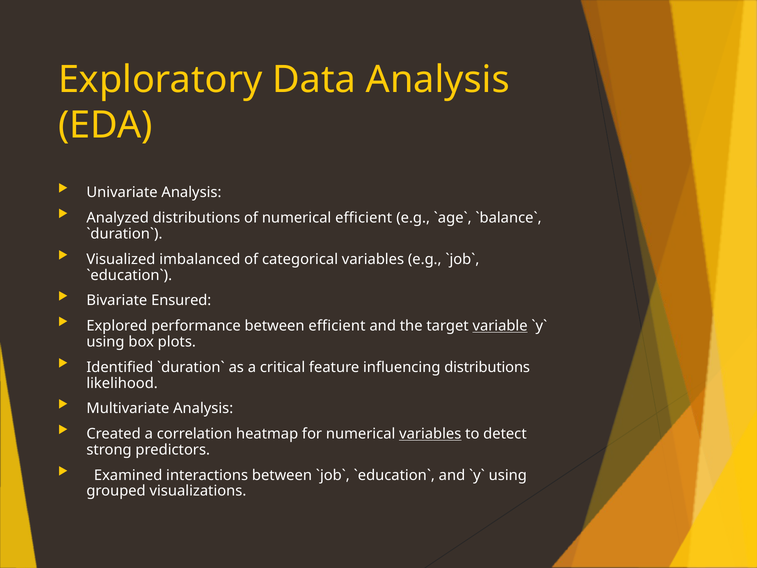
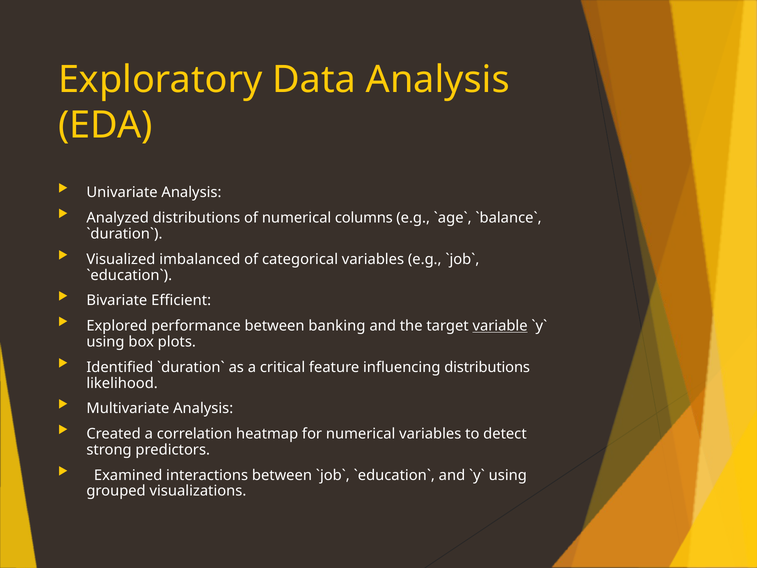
numerical efficient: efficient -> columns (364, 218)
Ensured: Ensured -> Efficient (181, 300)
between efficient: efficient -> banking (337, 326)
variables underline: present -> none (430, 434)
